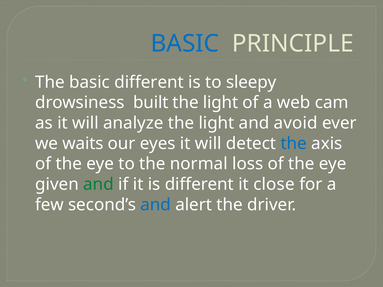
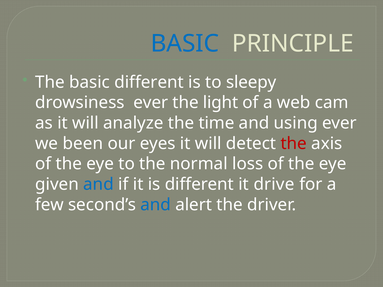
drowsiness built: built -> ever (151, 103)
analyze the light: light -> time (216, 123)
avoid: avoid -> using (296, 123)
waits: waits -> been (83, 144)
the colour: blue -> red (294, 144)
and colour: green -> blue (98, 184)
close: close -> drive (274, 184)
